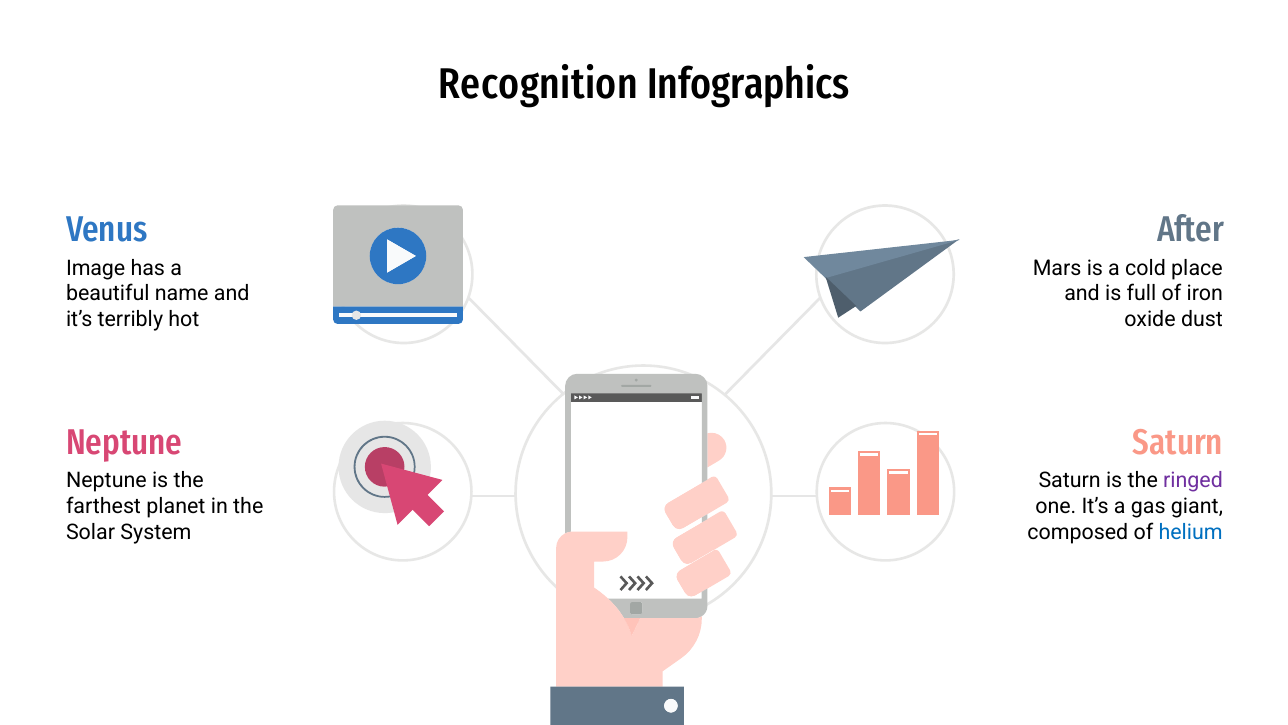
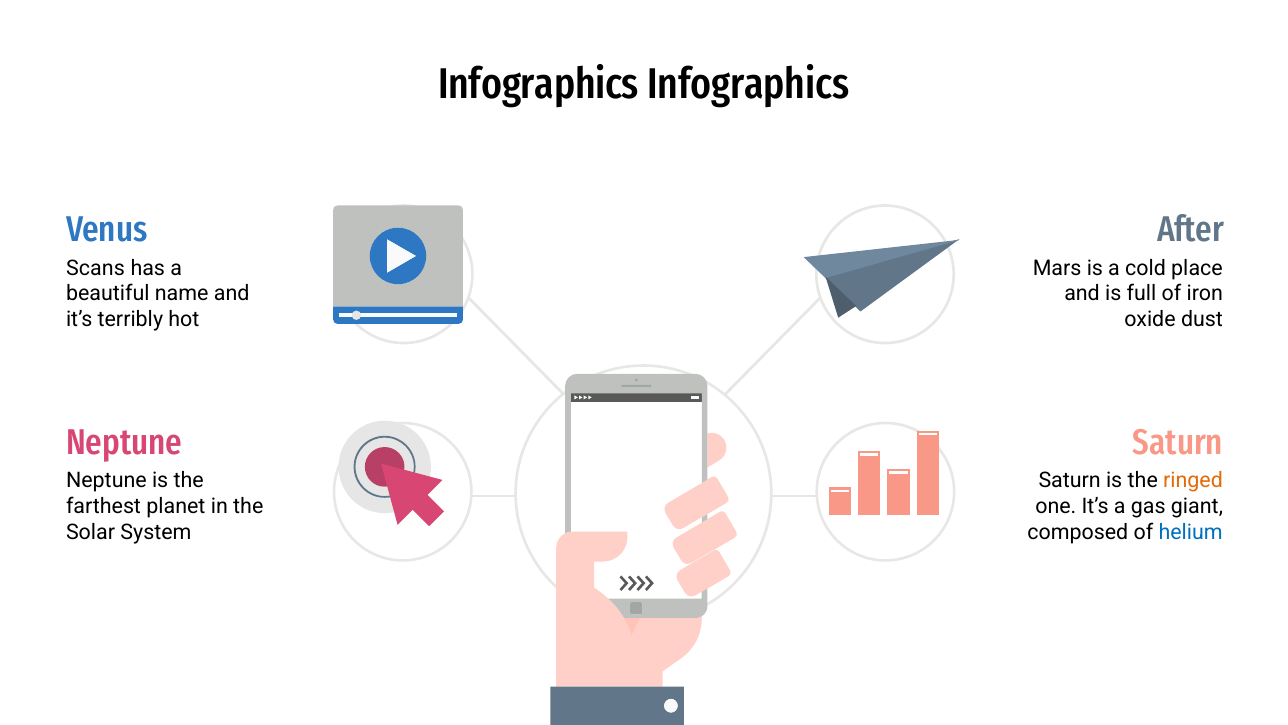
Recognition: Recognition -> Infographics (539, 85)
Image: Image -> Scans (96, 268)
ringed colour: purple -> orange (1193, 480)
